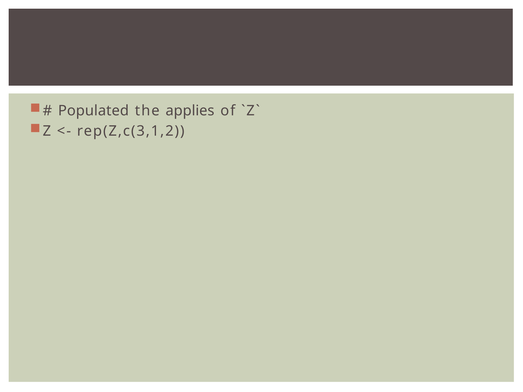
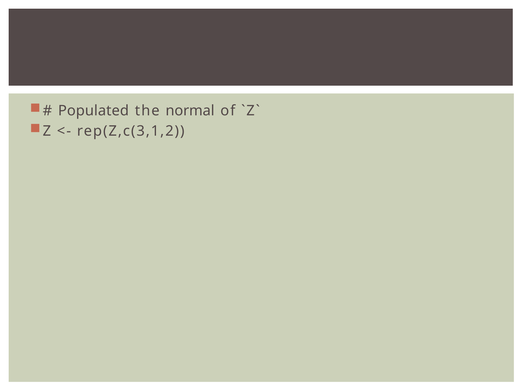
applies: applies -> normal (190, 111)
